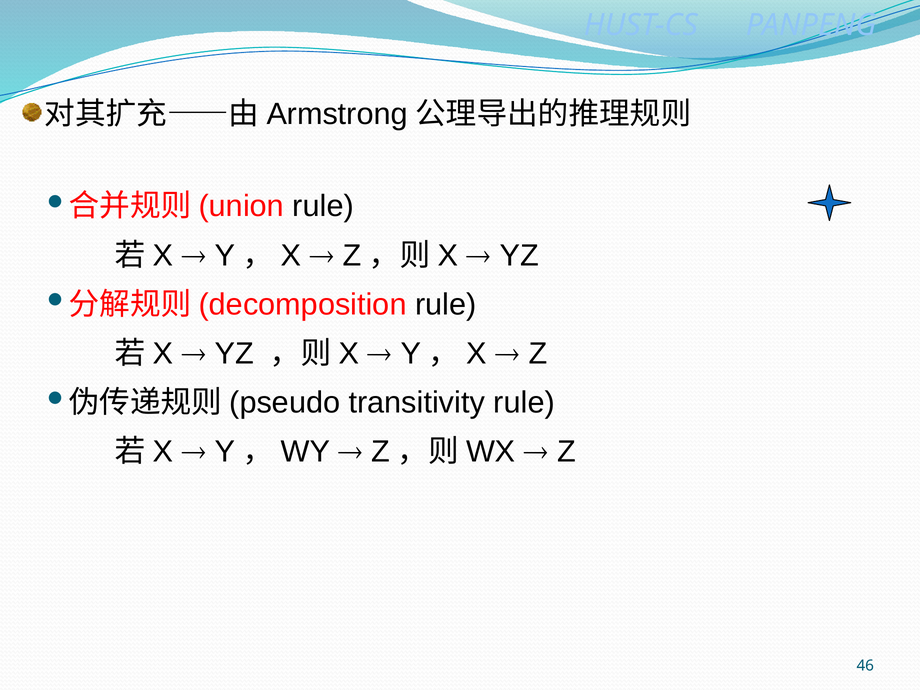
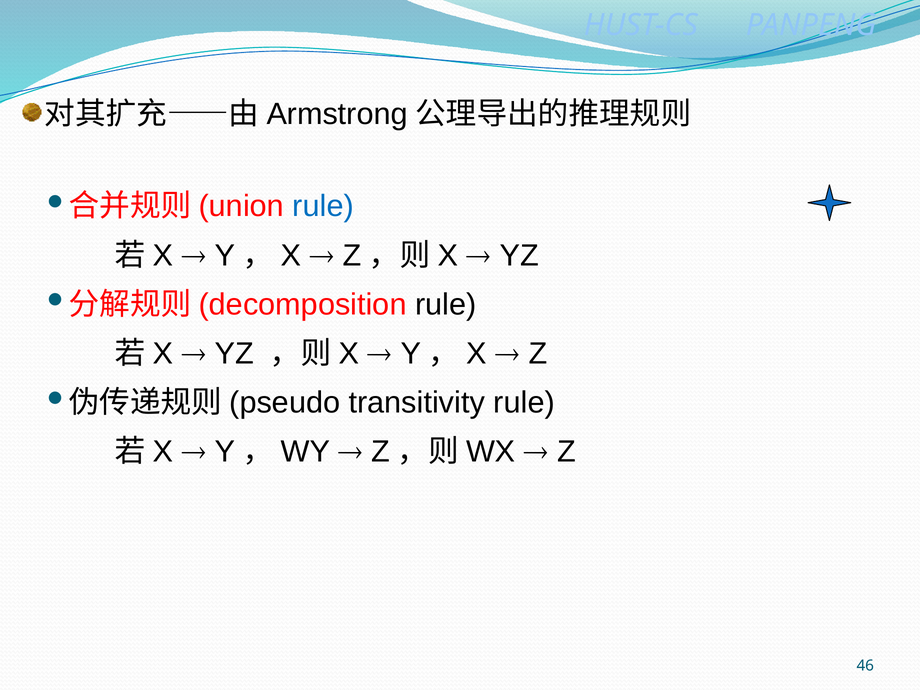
rule colour: black -> blue (323, 206)
